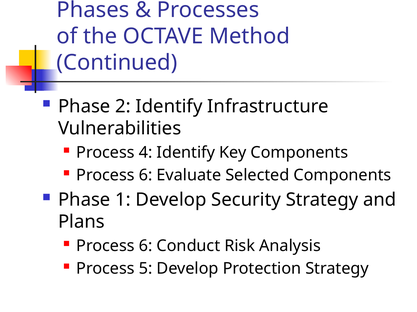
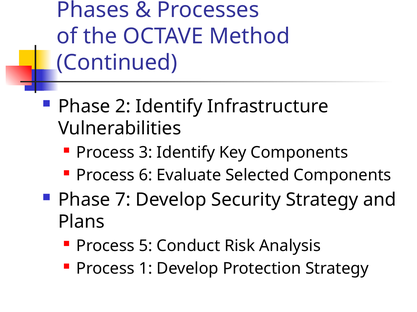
4: 4 -> 3 (146, 153)
1: 1 -> 7 (123, 200)
6: 6 -> 5 (146, 246)
5: 5 -> 1 (146, 269)
